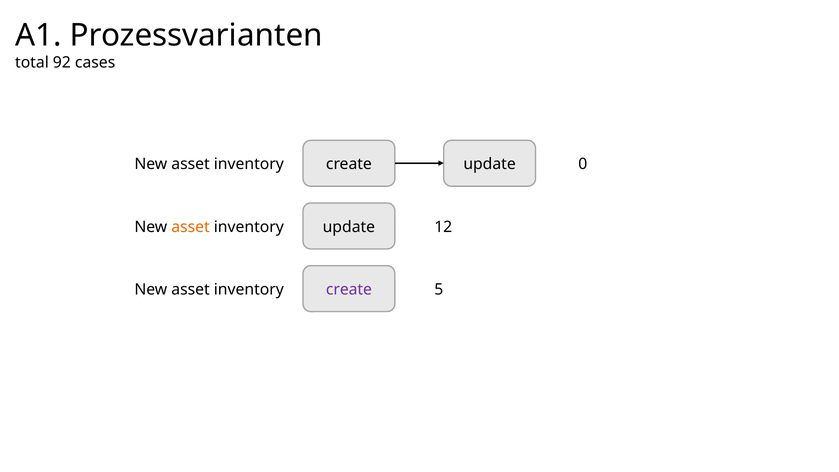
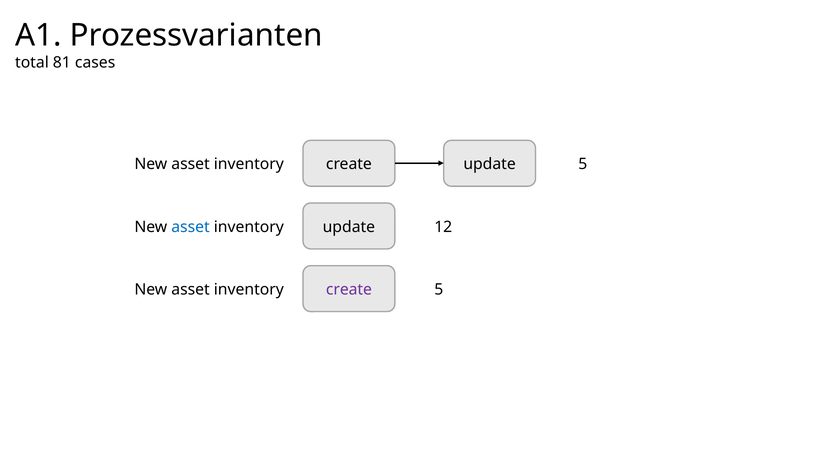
92: 92 -> 81 (62, 62)
create 0: 0 -> 5 (583, 164)
asset colour: orange -> blue (191, 227)
